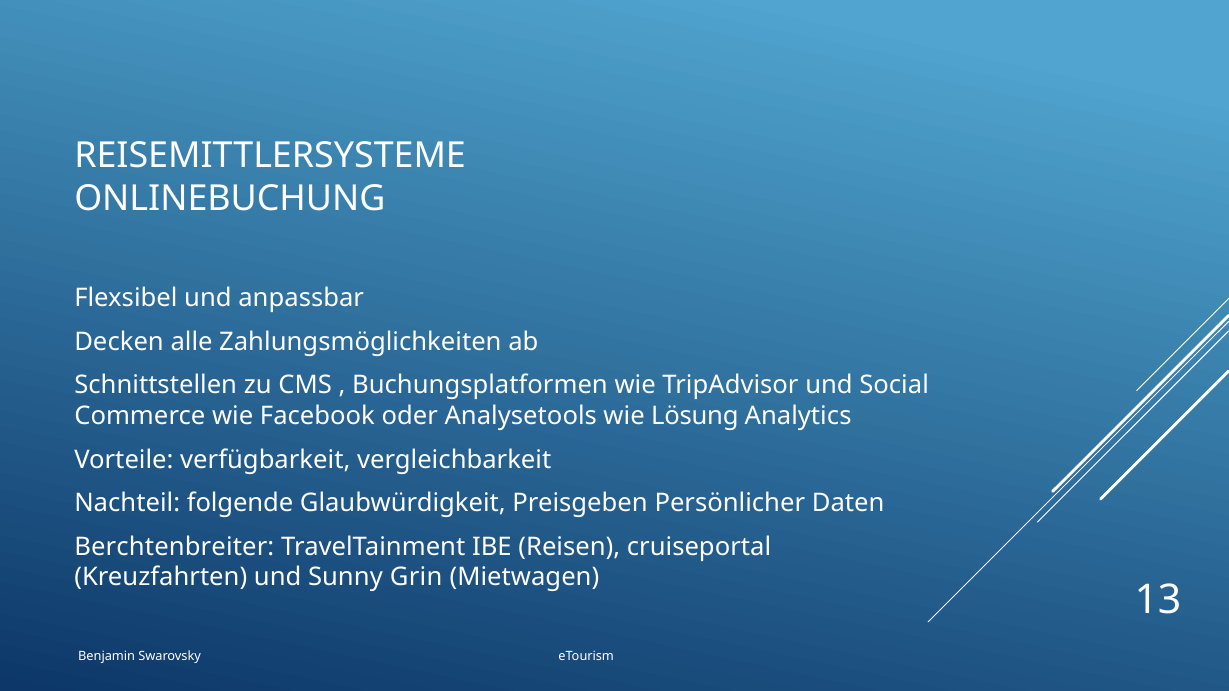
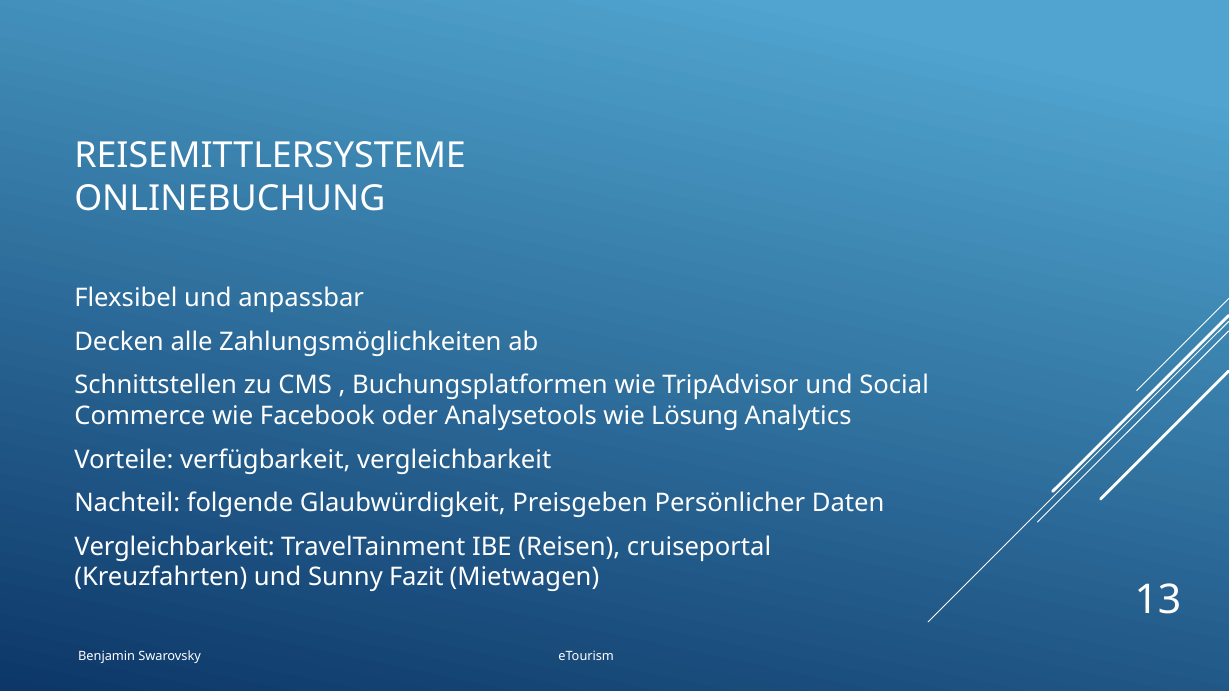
Berchtenbreiter: Berchtenbreiter -> Vergleichbarkeit (175, 547)
Grin: Grin -> Fazit (416, 578)
